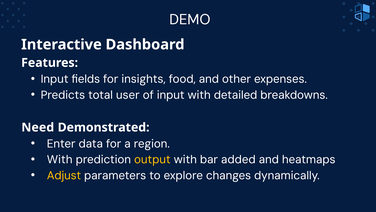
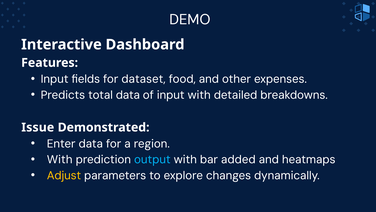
insights: insights -> dataset (144, 79)
total user: user -> data (128, 95)
Need: Need -> Issue (38, 127)
output colour: yellow -> light blue (152, 159)
